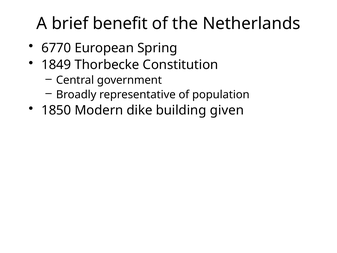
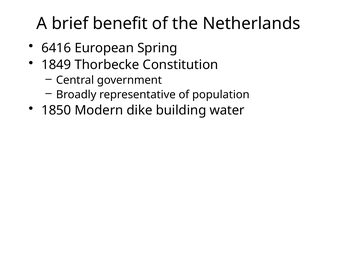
6770: 6770 -> 6416 (56, 48)
given: given -> water (227, 110)
